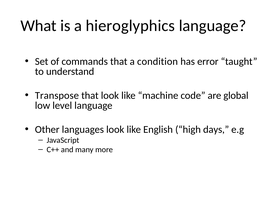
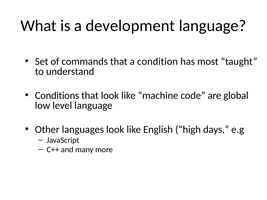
hieroglyphics: hieroglyphics -> development (130, 26)
error: error -> most (208, 62)
Transpose: Transpose -> Conditions (57, 96)
